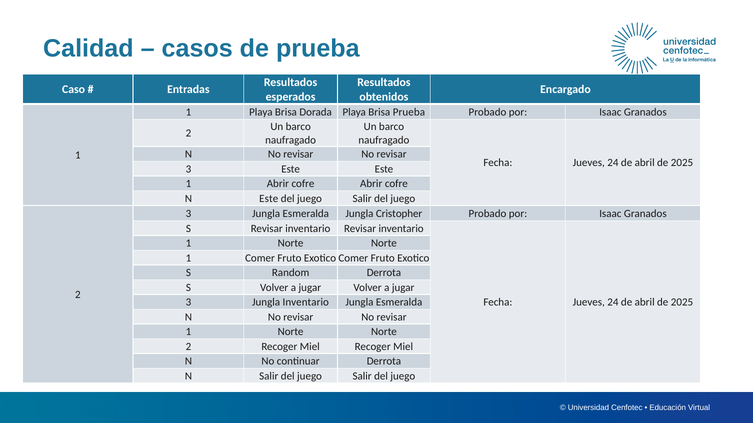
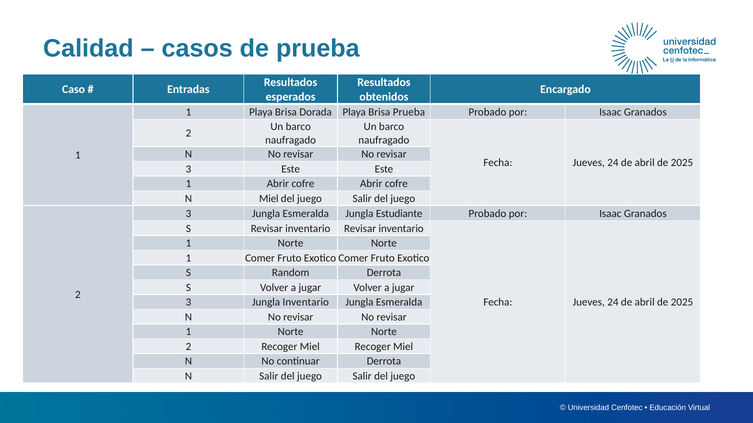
N Este: Este -> Miel (269, 199)
Cristopher: Cristopher -> Estudiante (399, 214)
